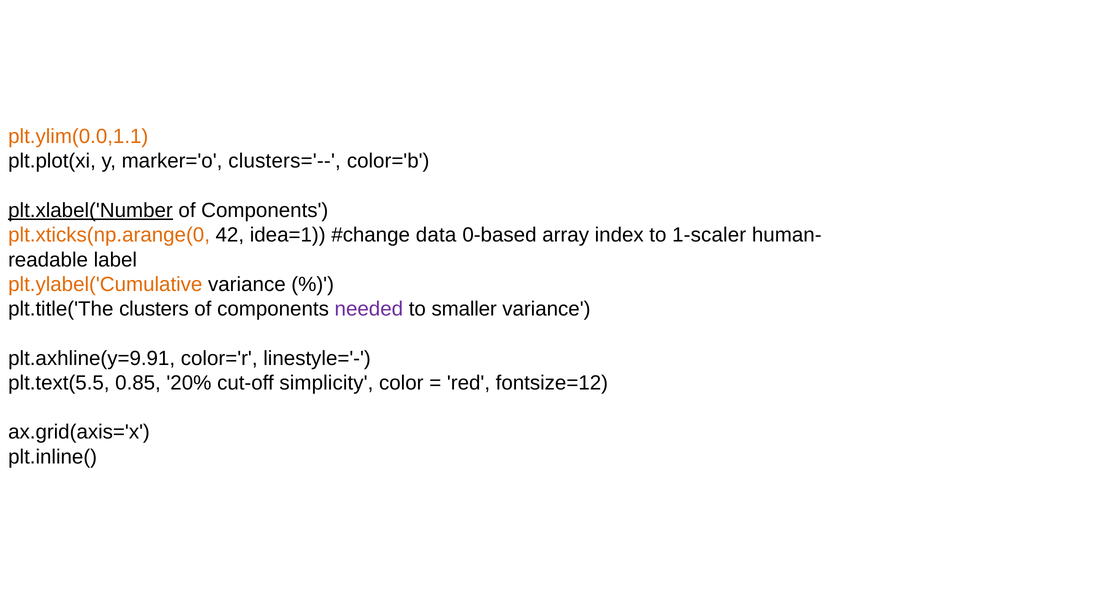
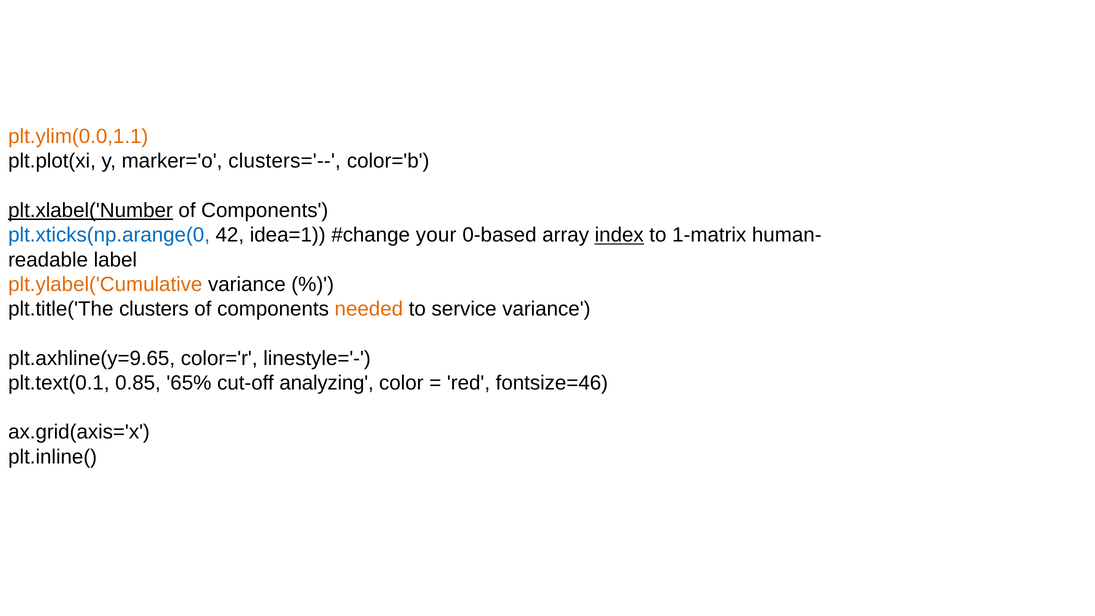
plt.xticks(np.arange(0 colour: orange -> blue (109, 235)
data: data -> your (436, 235)
index underline: none -> present (619, 235)
1-scaler: 1-scaler -> 1-matrix (709, 235)
needed colour: purple -> orange (369, 309)
smaller: smaller -> service (464, 309)
plt.axhline(y=9.91: plt.axhline(y=9.91 -> plt.axhline(y=9.65 (92, 358)
plt.text(5.5: plt.text(5.5 -> plt.text(0.1 (59, 383)
20%: 20% -> 65% (189, 383)
simplicity: simplicity -> analyzing (327, 383)
fontsize=12: fontsize=12 -> fontsize=46 (552, 383)
